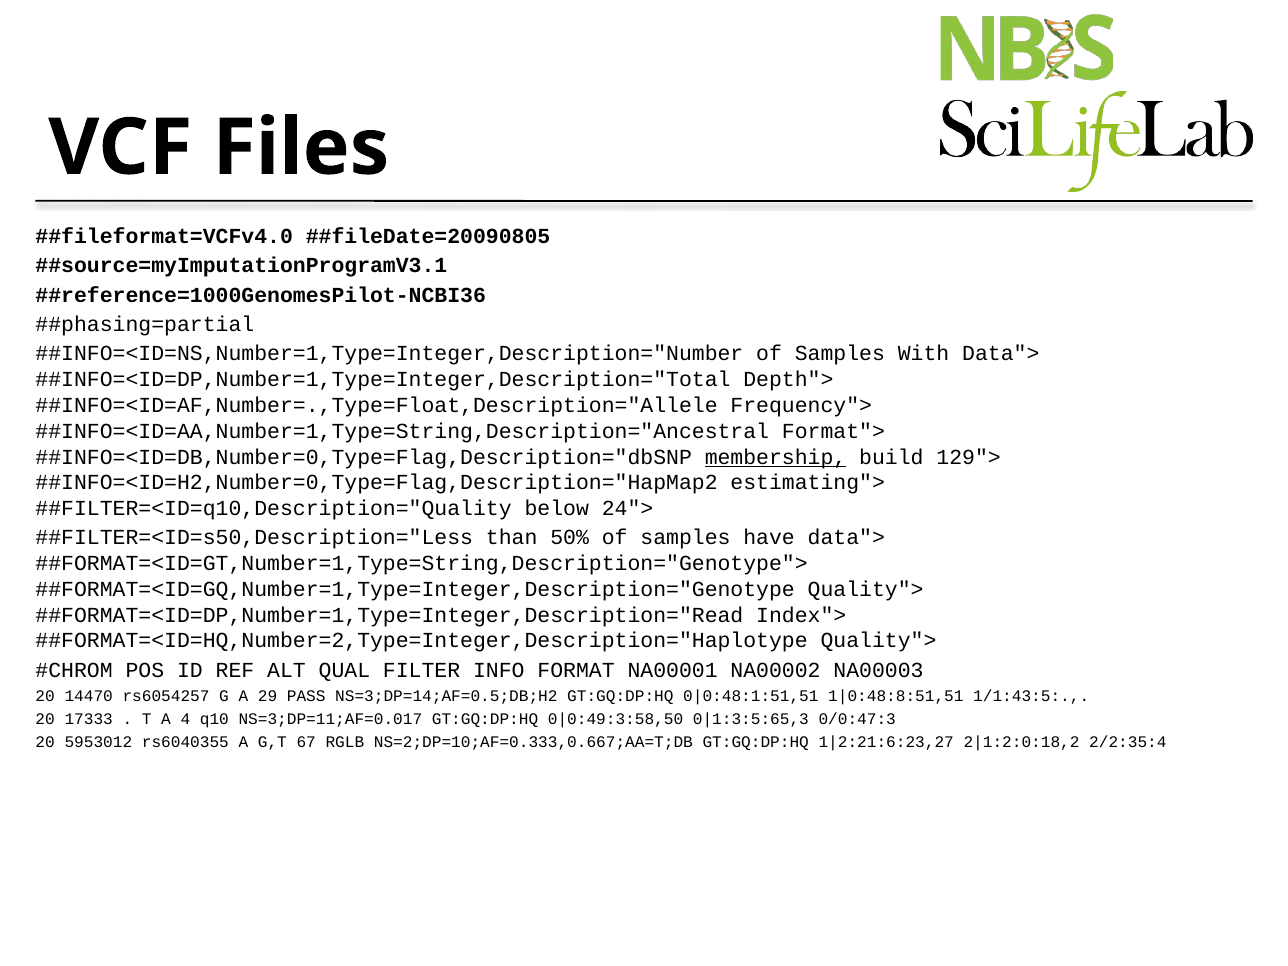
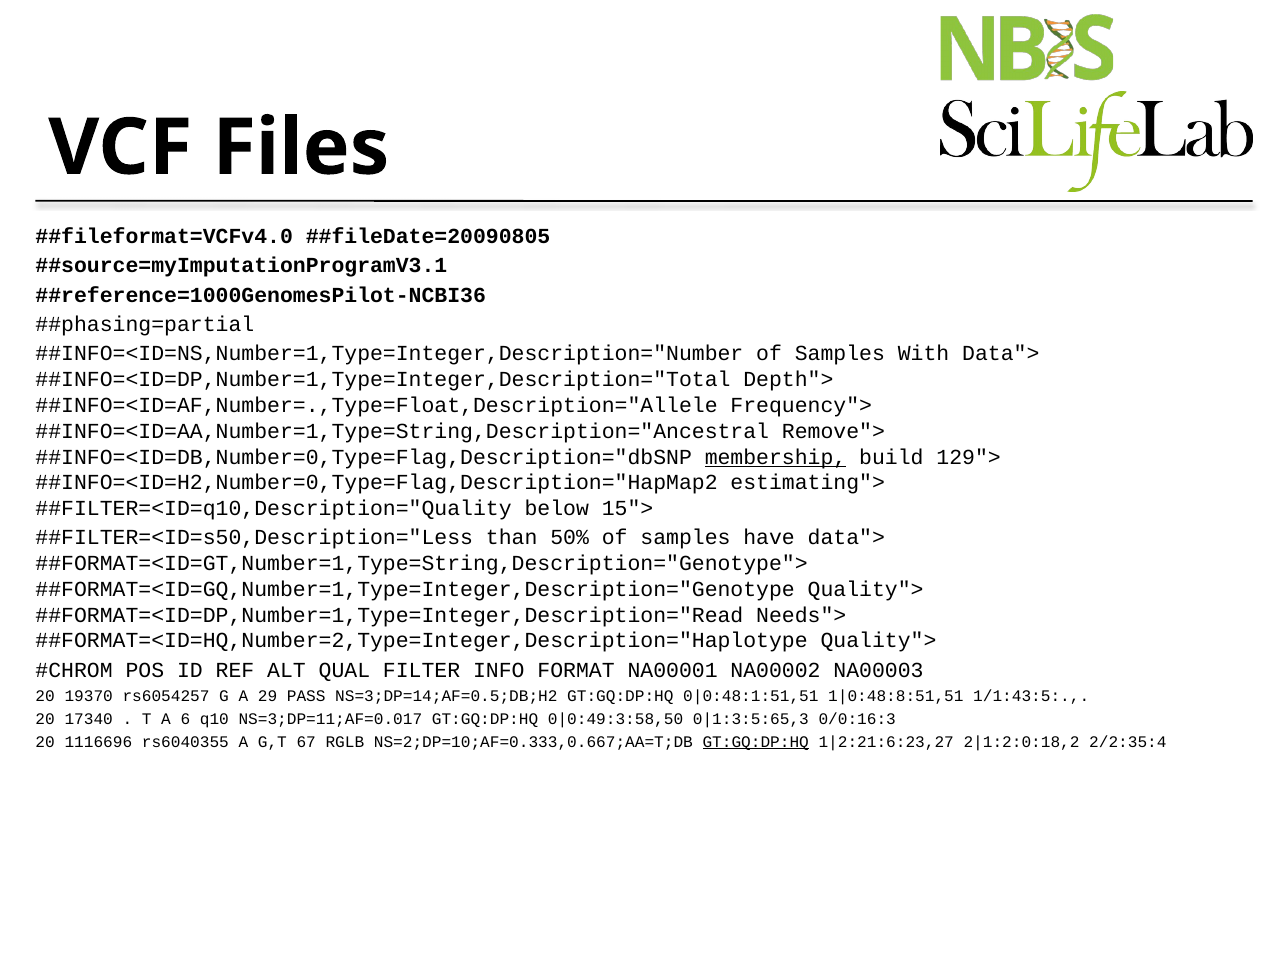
Format">: Format"> -> Remove"> (833, 431)
24">: 24"> -> 15"> (628, 508)
Index">: Index"> -> Needs"> (801, 615)
14470: 14470 -> 19370 (89, 696)
17333: 17333 -> 17340 (89, 719)
4: 4 -> 6 (185, 719)
0/0:47:3: 0/0:47:3 -> 0/0:16:3 (857, 719)
5953012: 5953012 -> 1116696 (98, 742)
GT:GQ:DP:HQ underline: none -> present (756, 742)
